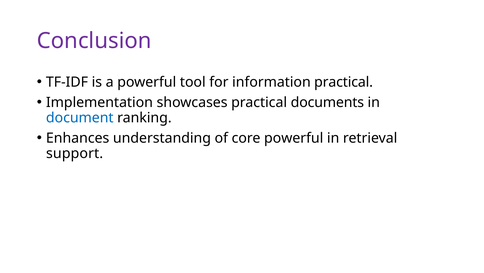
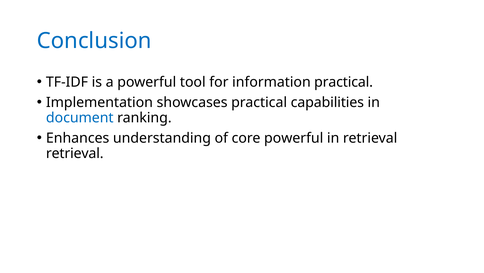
Conclusion colour: purple -> blue (94, 41)
documents: documents -> capabilities (327, 102)
support: support -> retrieval (75, 153)
